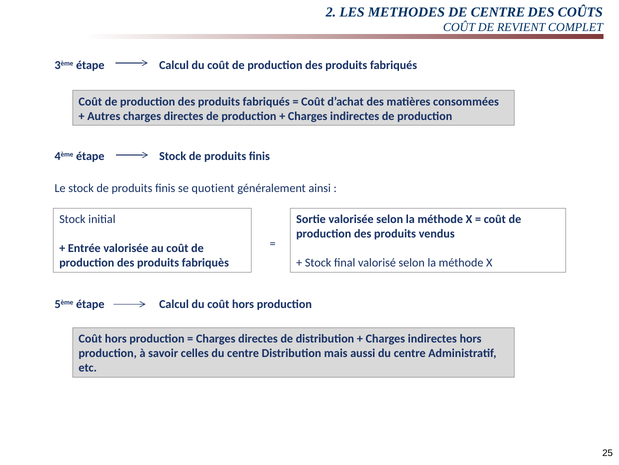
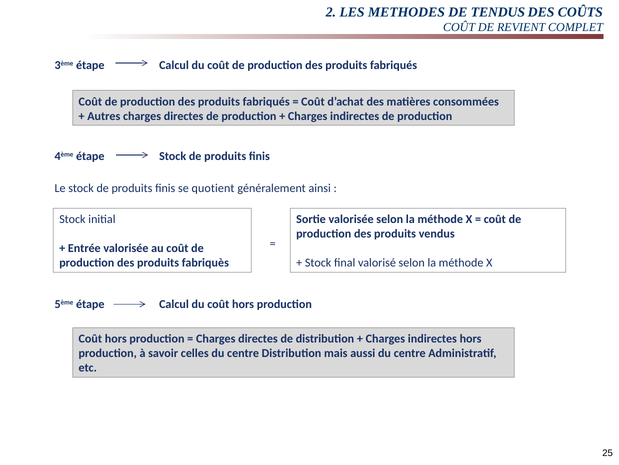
DE CENTRE: CENTRE -> TENDUS (498, 12)
